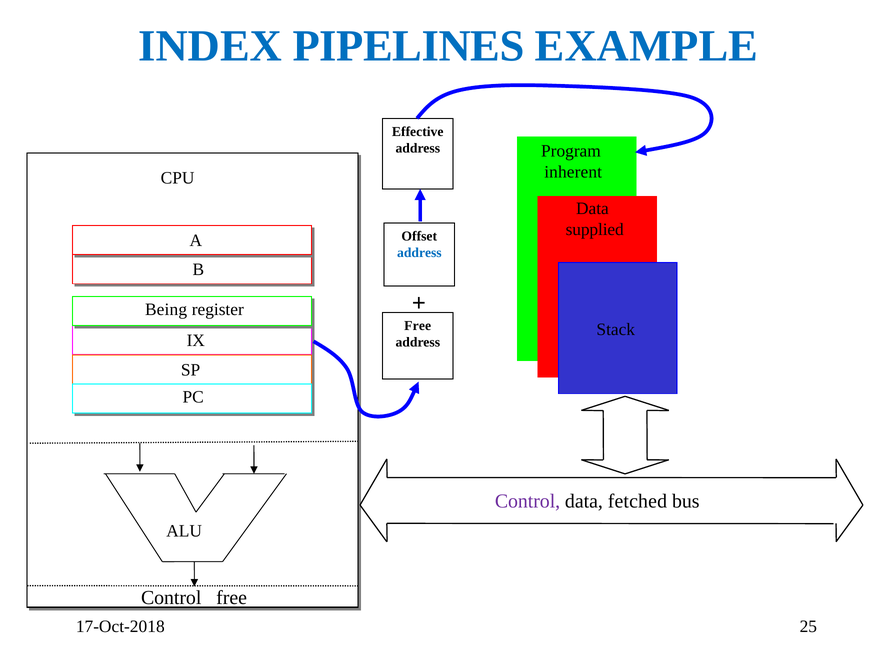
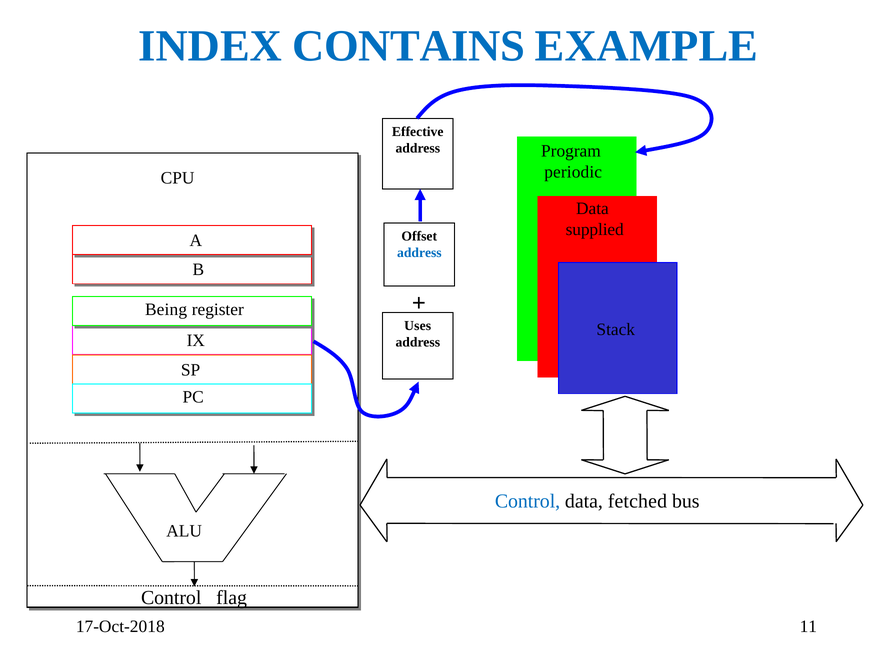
PIPELINES: PIPELINES -> CONTAINS (409, 46)
inherent: inherent -> periodic (573, 172)
Free: Free -> Uses (418, 326)
Control colour: purple -> blue (528, 501)
Control free: free -> flag (232, 597)
25: 25 -> 11 (808, 626)
